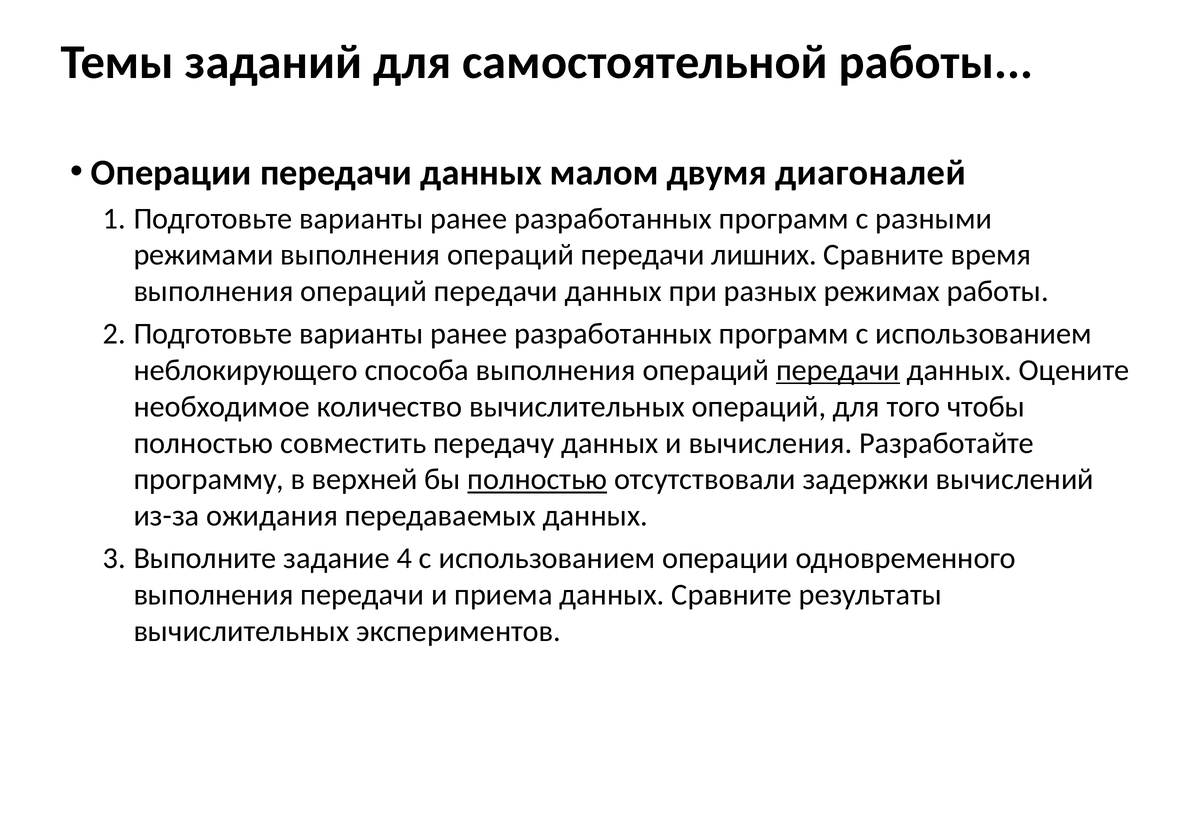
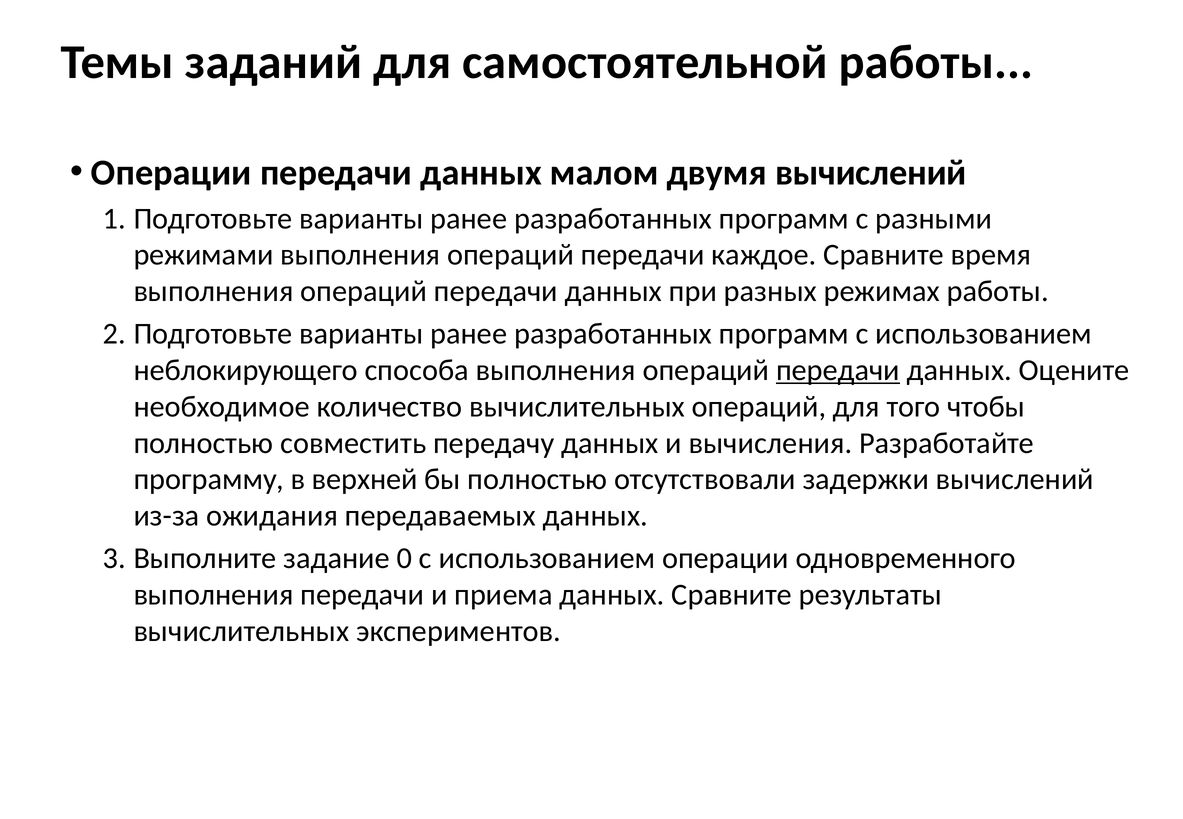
двумя диагоналей: диагоналей -> вычислений (871, 173)
лишних: лишних -> каждое (764, 255)
полностью underline: present -> none (537, 479)
4: 4 -> 0 (404, 558)
